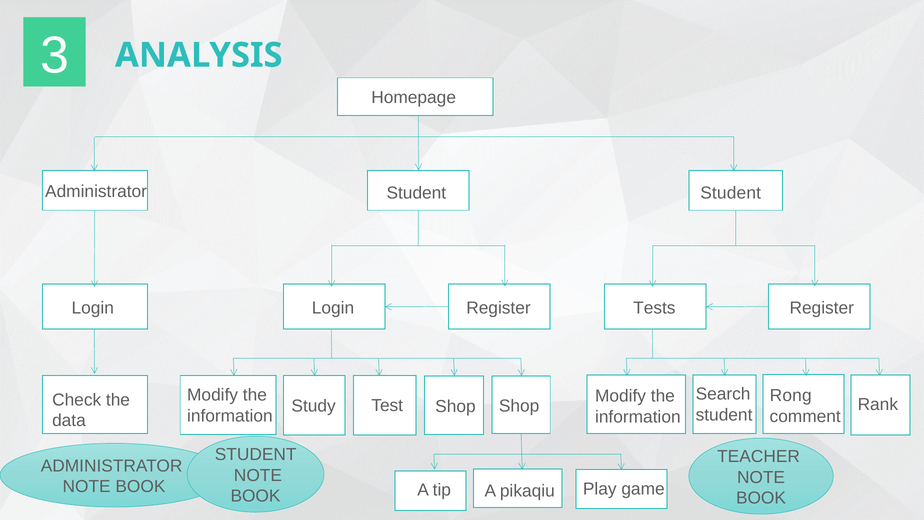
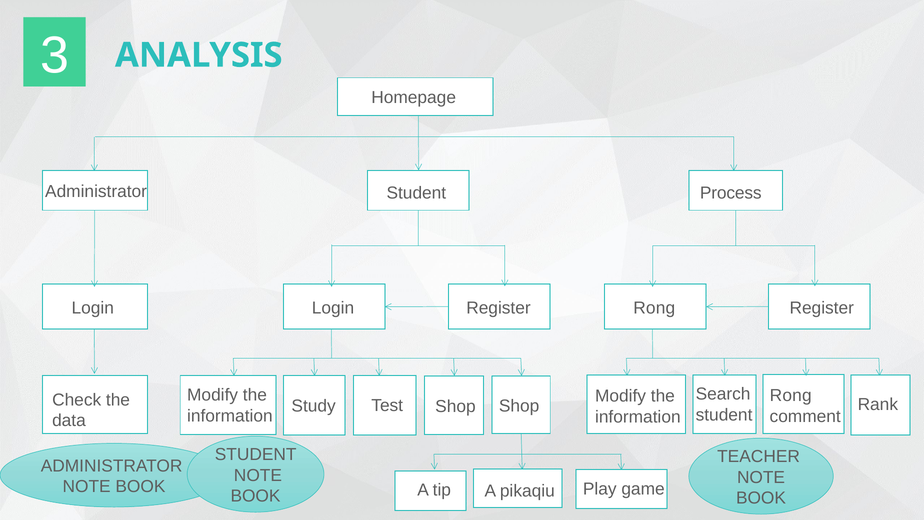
Student Student: Student -> Process (731, 193)
Register Tests: Tests -> Rong (654, 308)
